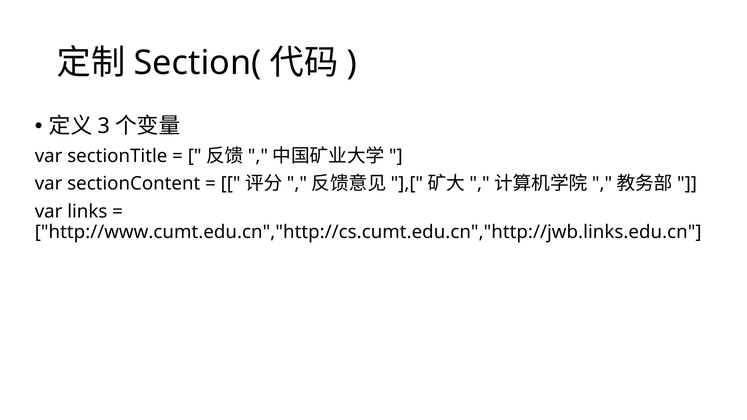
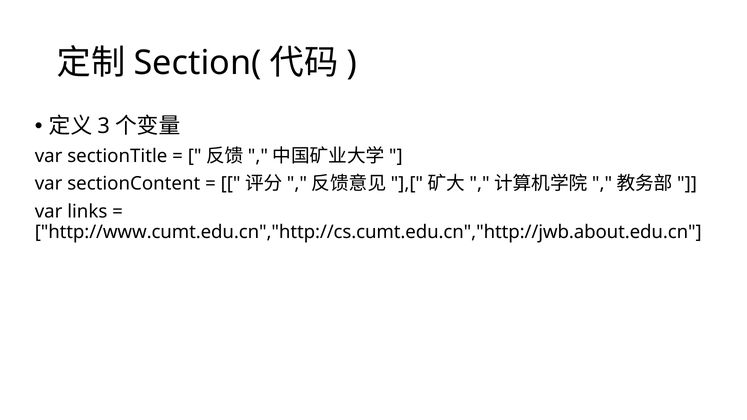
http://www.cumt.edu.cn","http://cs.cumt.edu.cn","http://jwb.links.edu.cn: http://www.cumt.edu.cn","http://cs.cumt.edu.cn","http://jwb.links.edu.cn -> http://www.cumt.edu.cn","http://cs.cumt.edu.cn","http://jwb.about.edu.cn (368, 232)
